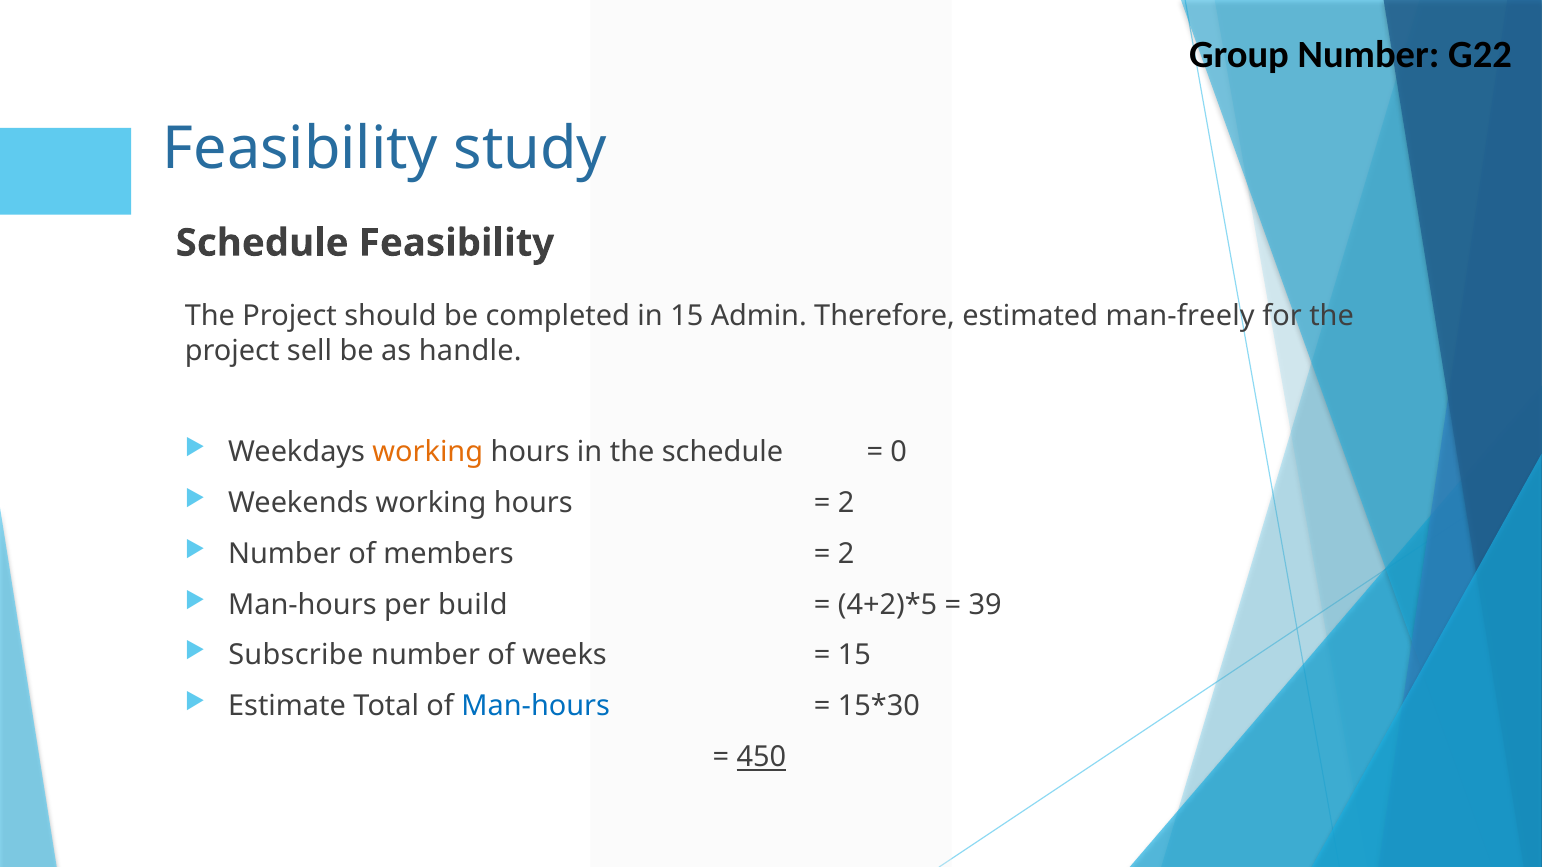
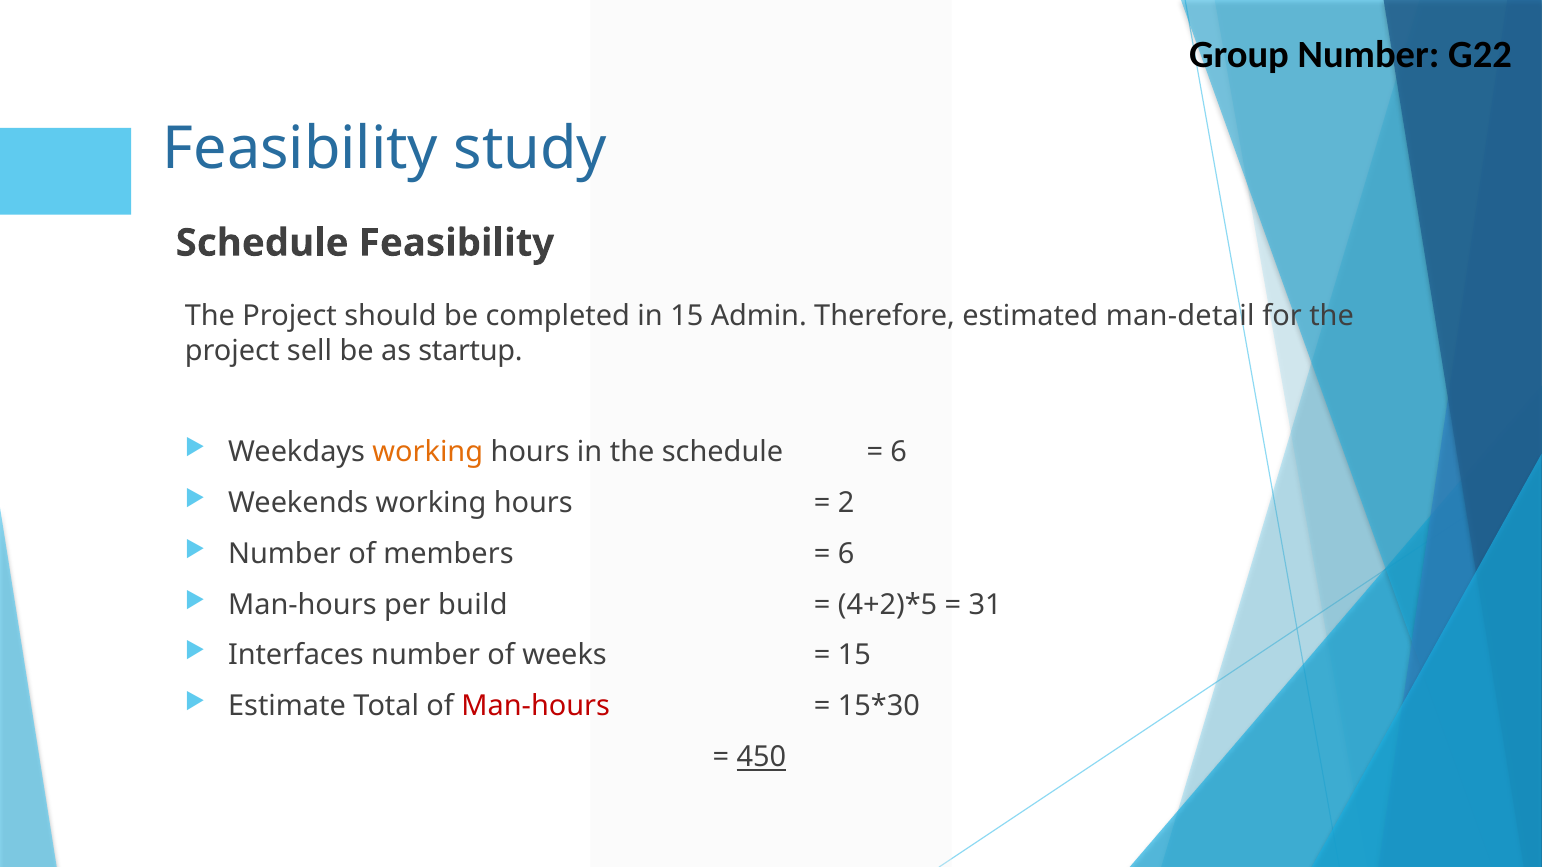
man-freely: man-freely -> man-detail (1180, 316)
handle: handle -> startup (471, 351)
0: 0 -> 6 (899, 453)
2: 2 -> 6 (846, 554)
39: 39 -> 31 (985, 605)
Subscribe: Subscribe -> Interfaces (296, 656)
Man-hours colour: blue -> red (536, 706)
